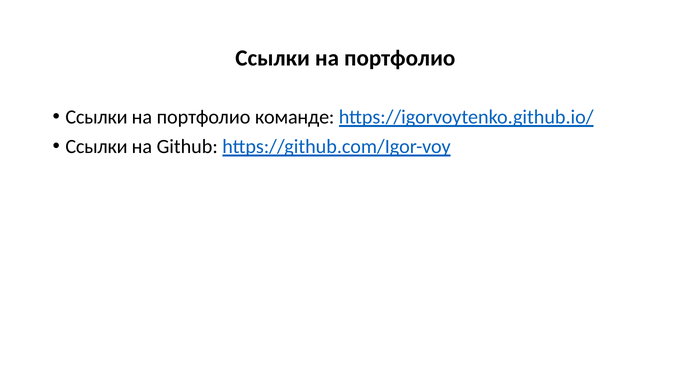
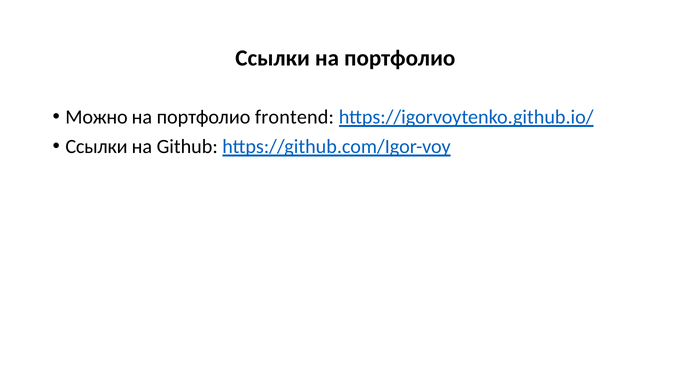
Ссылки: Ссылки -> Можно (97, 117)
команде: команде -> frontend (294, 117)
